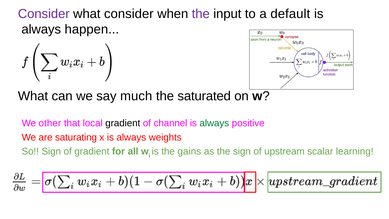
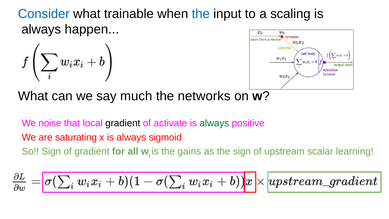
Consider colour: purple -> blue (44, 14)
what consider: consider -> trainable (129, 14)
the colour: purple -> blue (201, 14)
default: default -> scaling (290, 14)
saturated: saturated -> networks (204, 96)
other: other -> noise (50, 123)
channel: channel -> activate (170, 123)
weights: weights -> sigmoid (165, 137)
